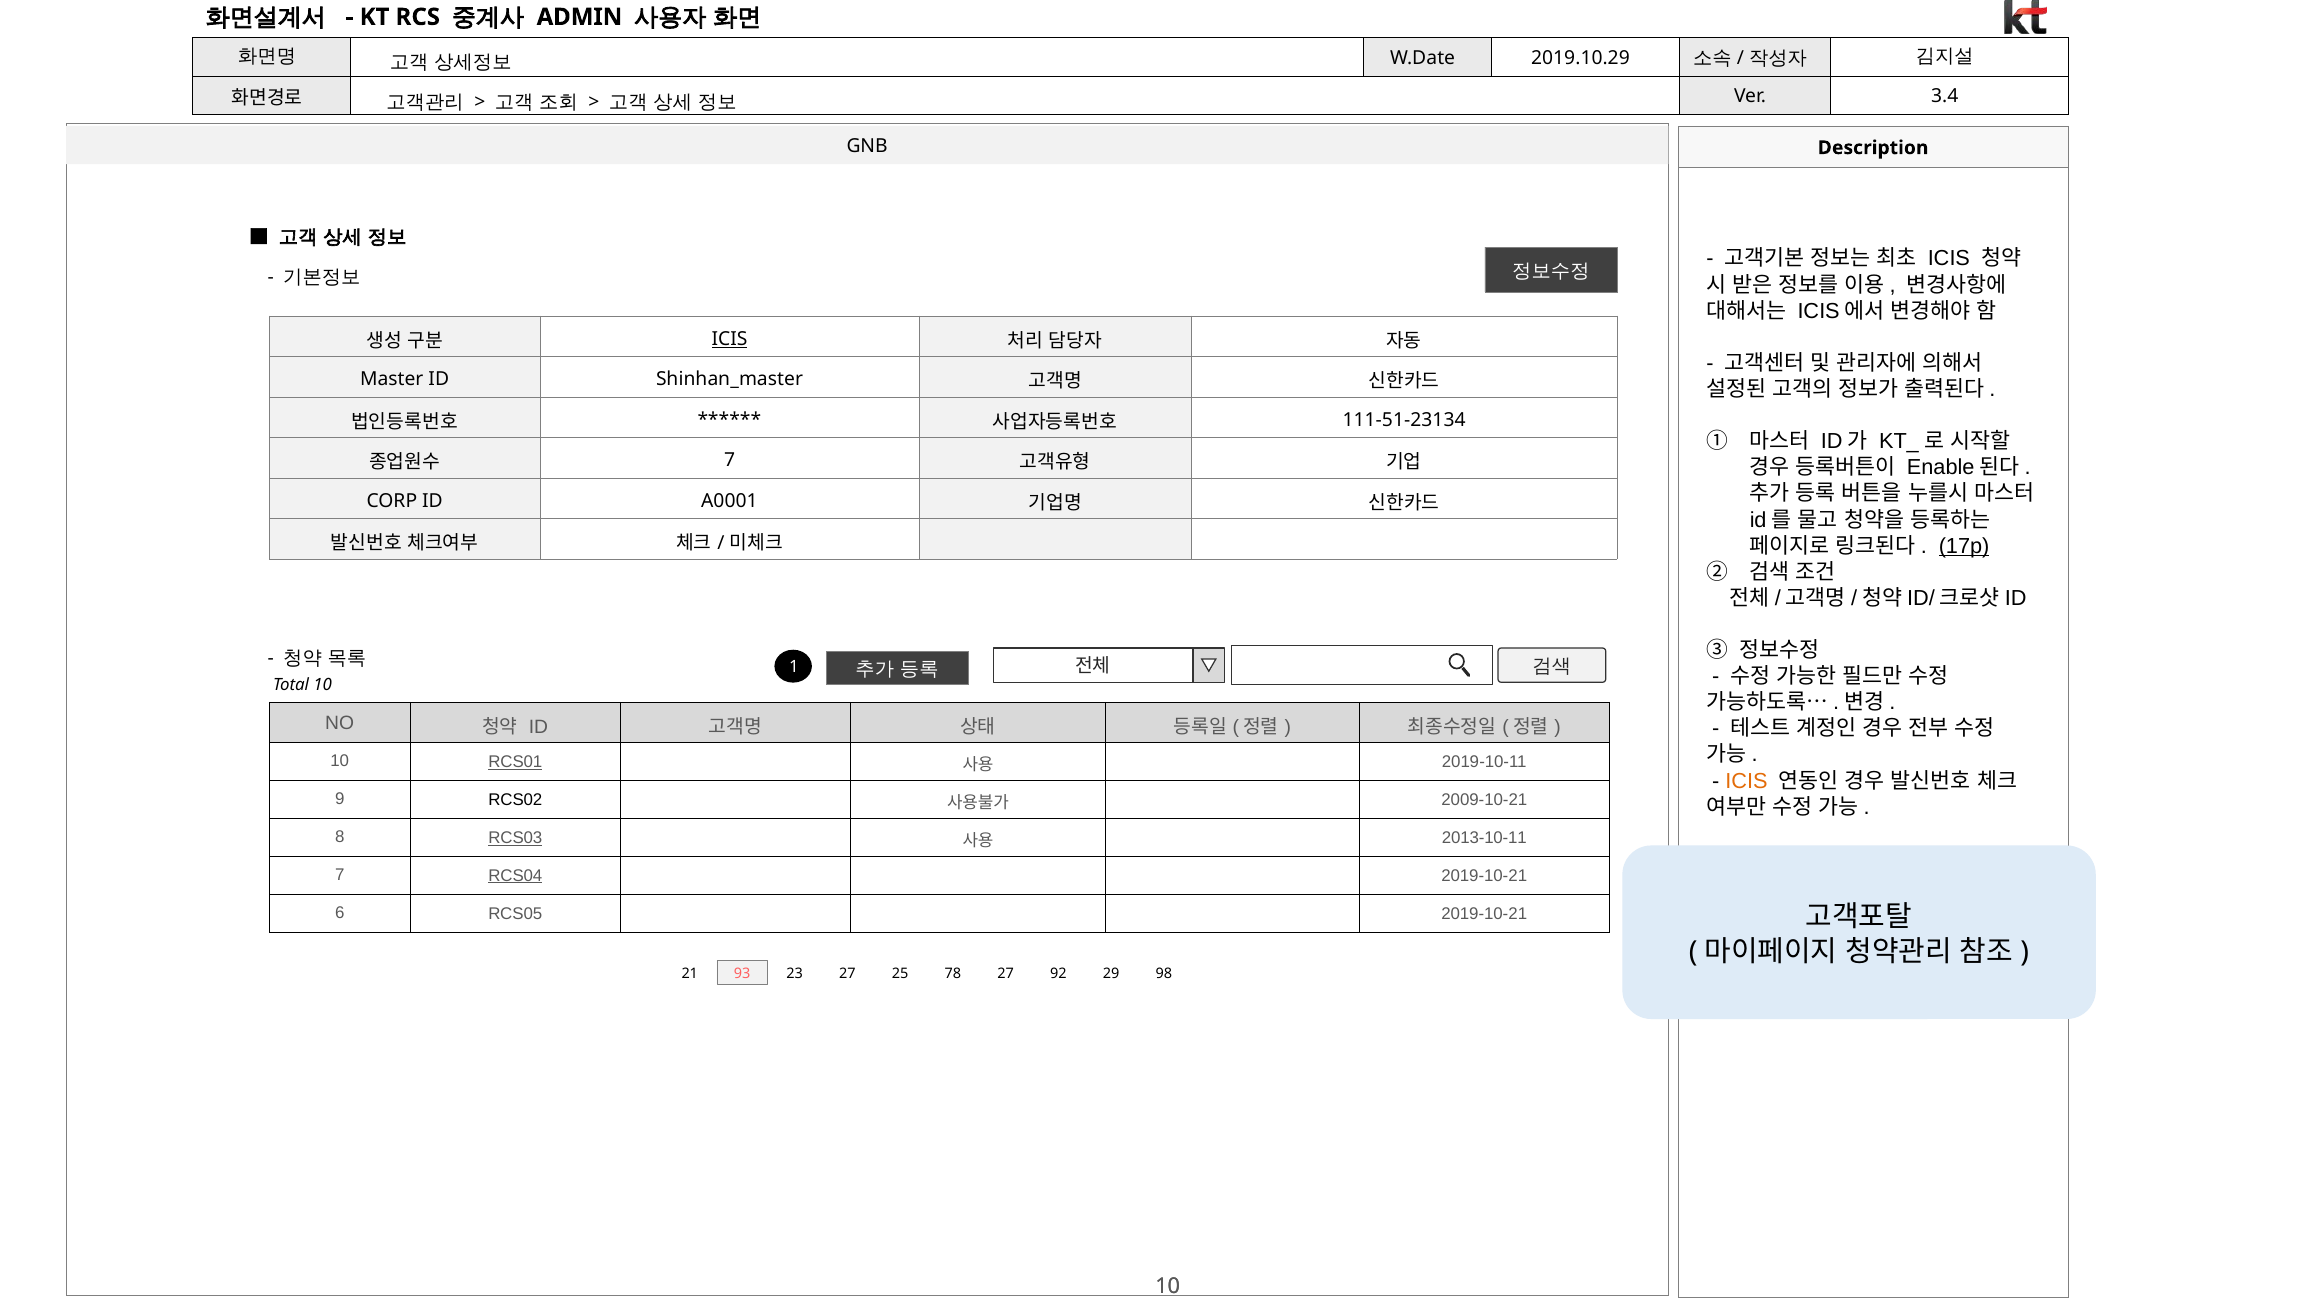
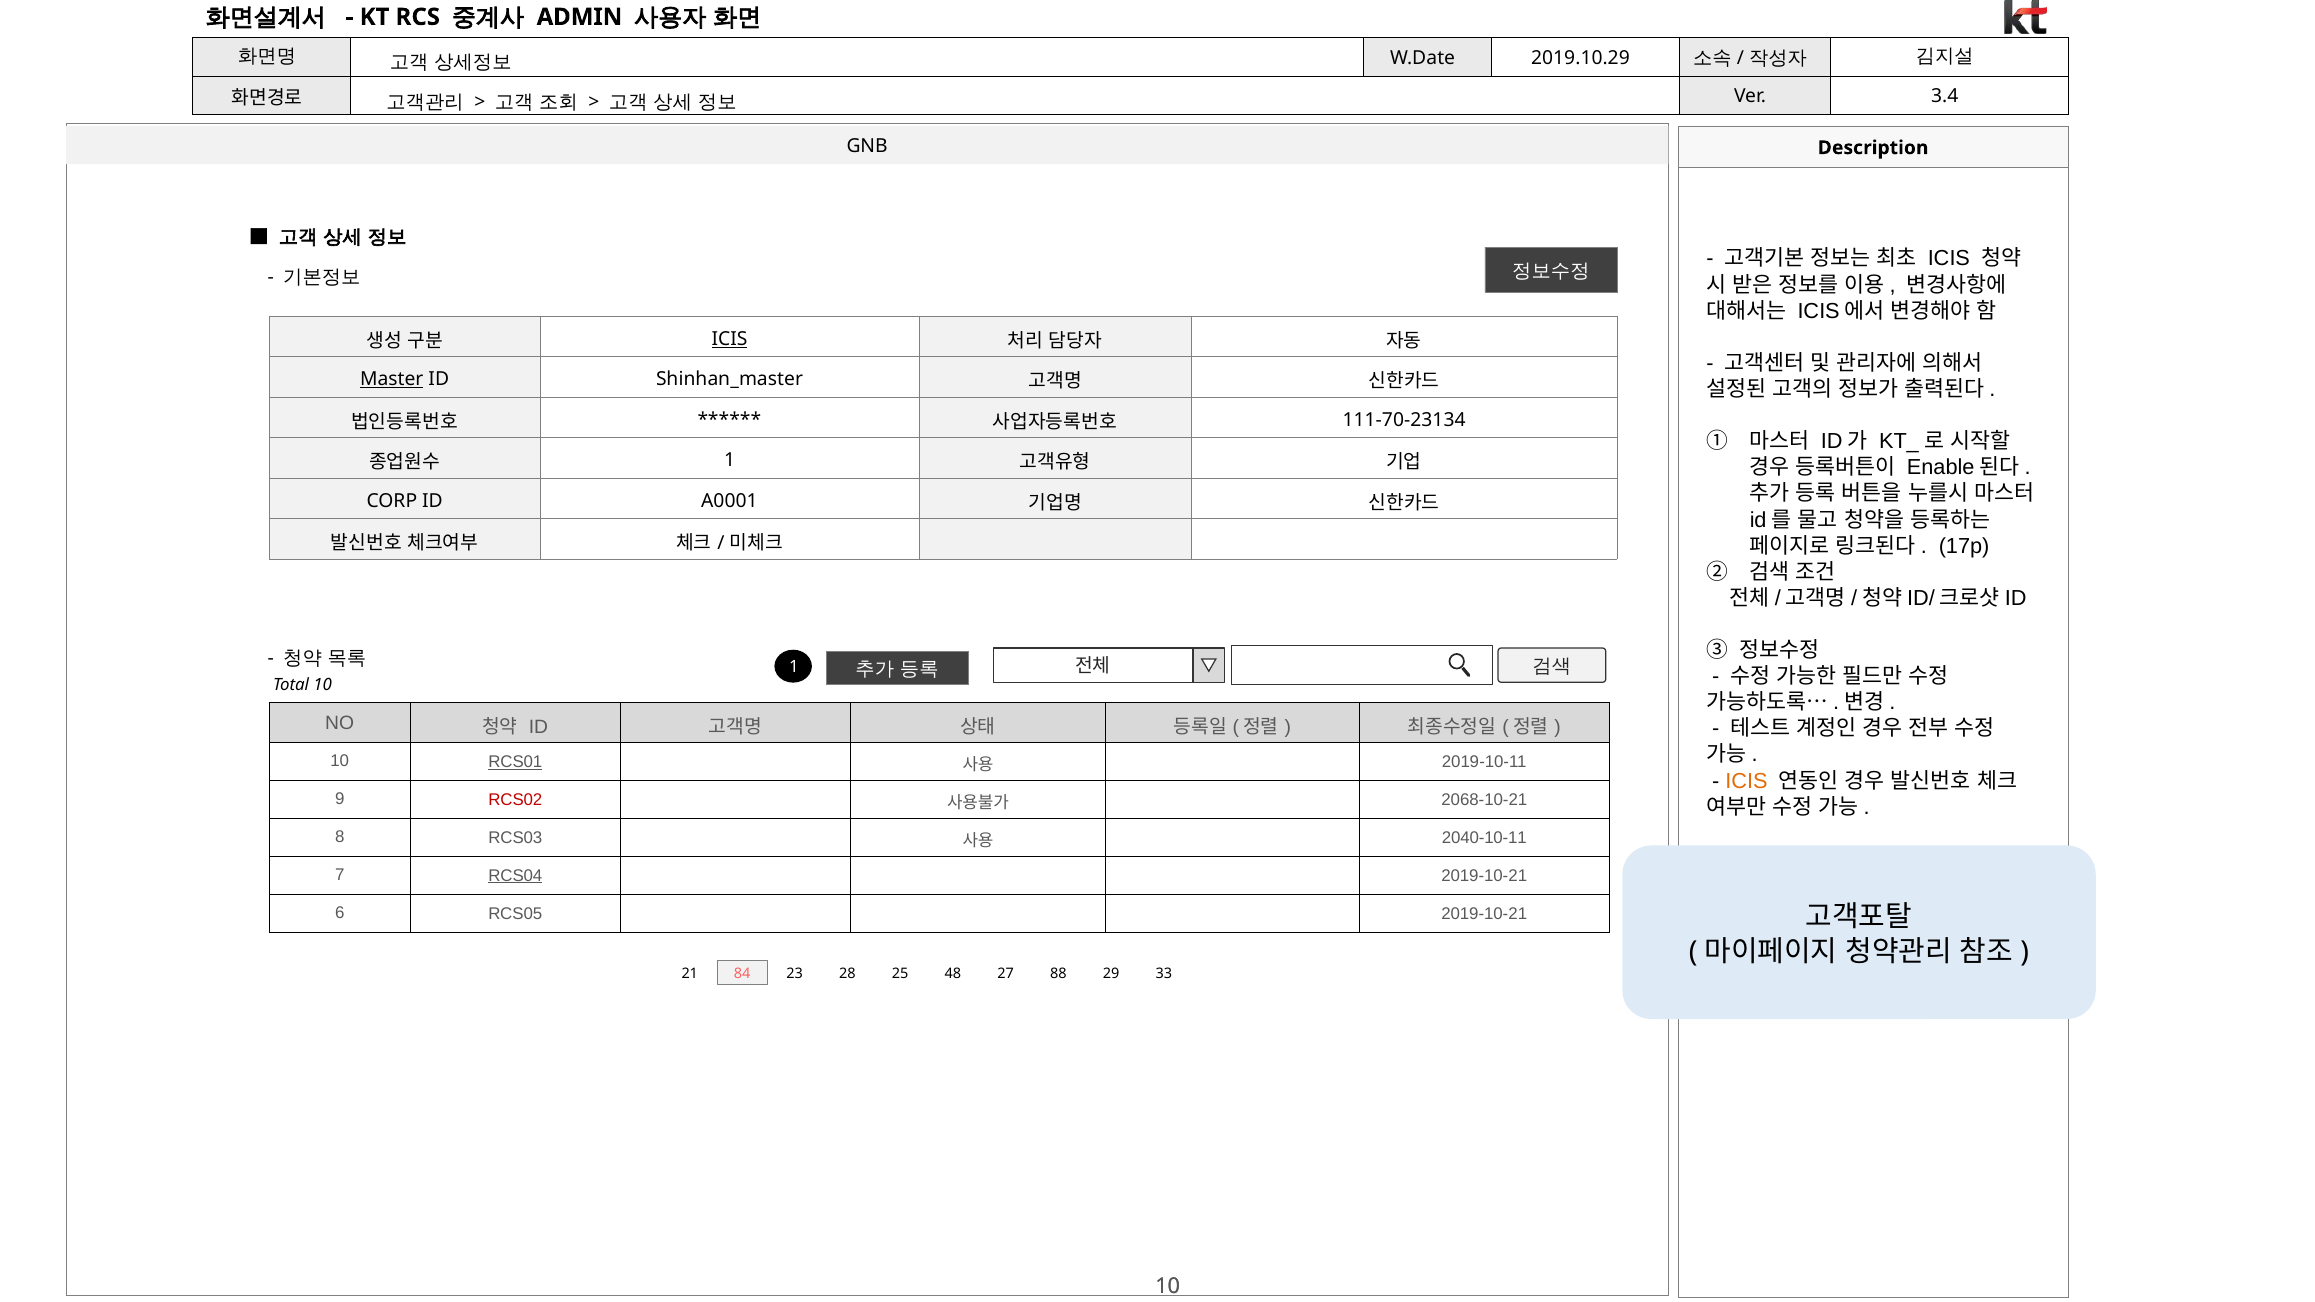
Master underline: none -> present (392, 380)
111-51-23134: 111-51-23134 -> 111-70-23134 (1404, 420)
7: 7 -> 1 (730, 461)
17p underline: present -> none (1964, 546)
RCS02 colour: black -> red (515, 800)
2009-10-21: 2009-10-21 -> 2068-10-21 (1484, 800)
RCS03 underline: present -> none (515, 838)
2013-10-11: 2013-10-11 -> 2040-10-11 (1484, 838)
93: 93 -> 84 (742, 973)
23 27: 27 -> 28 (847, 973)
78: 78 -> 48 (953, 973)
92: 92 -> 88 (1058, 973)
98: 98 -> 33 (1164, 973)
